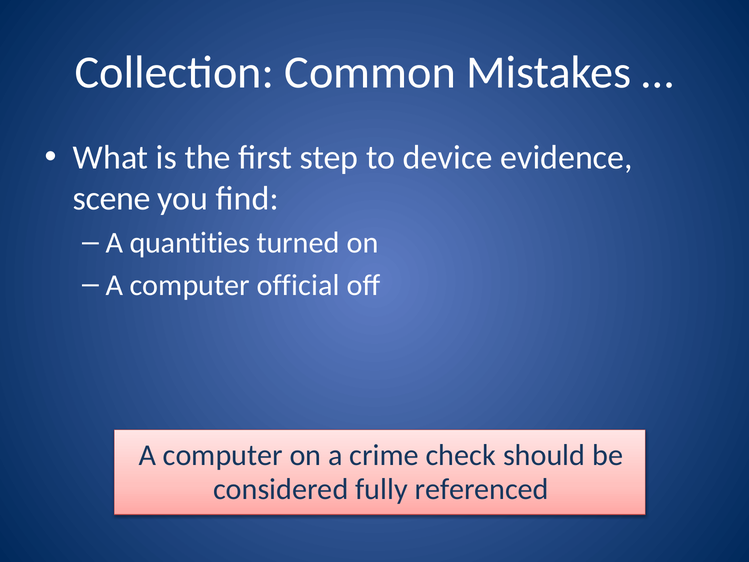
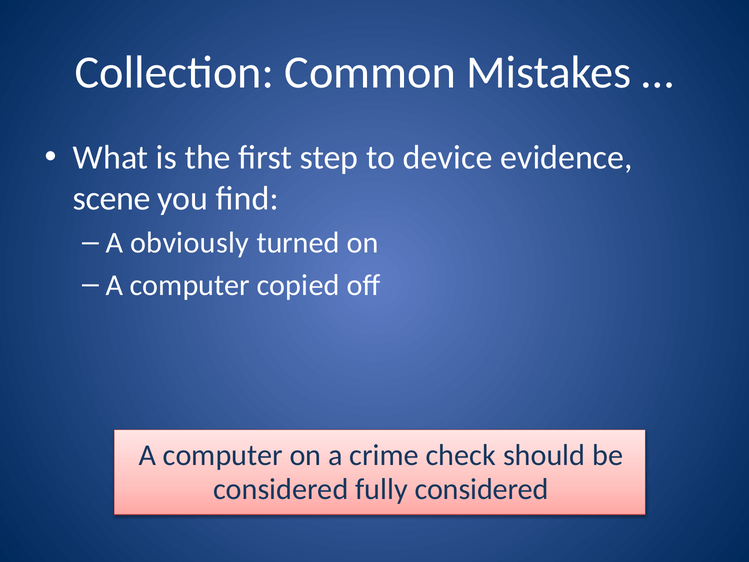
quantities: quantities -> obviously (190, 243)
official: official -> copied (298, 285)
fully referenced: referenced -> considered (482, 489)
